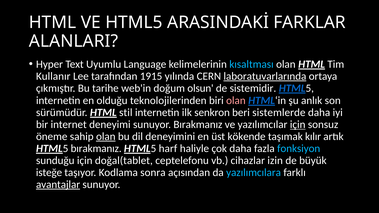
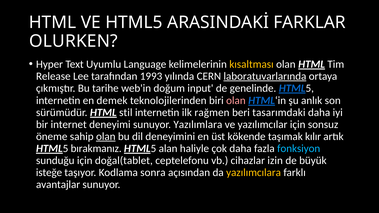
ALANLARI: ALANLARI -> OLURKEN (73, 41)
kısaltması colour: light blue -> yellow (251, 64)
Kullanır: Kullanır -> Release (53, 76)
1915: 1915 -> 1993 (151, 76)
olsun: olsun -> input (200, 88)
sistemidir: sistemidir -> genelinde (253, 88)
olduğu: olduğu -> demek (112, 100)
senkron: senkron -> rağmen (212, 113)
sistemlerde: sistemlerde -> tasarımdaki (279, 113)
sunuyor Bırakmanız: Bırakmanız -> Yazılımlara (198, 125)
için underline: present -> none (298, 125)
harf: harf -> alan (168, 149)
yazılımcılara colour: light blue -> yellow (254, 173)
avantajlar underline: present -> none (58, 185)
